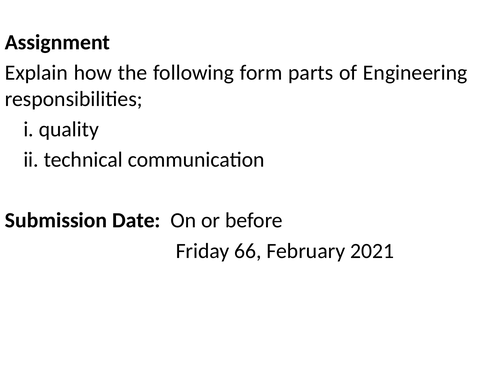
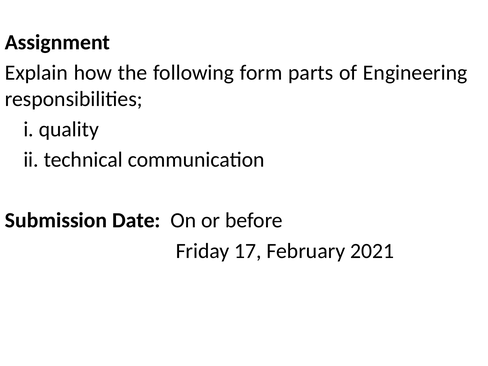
66: 66 -> 17 (248, 251)
